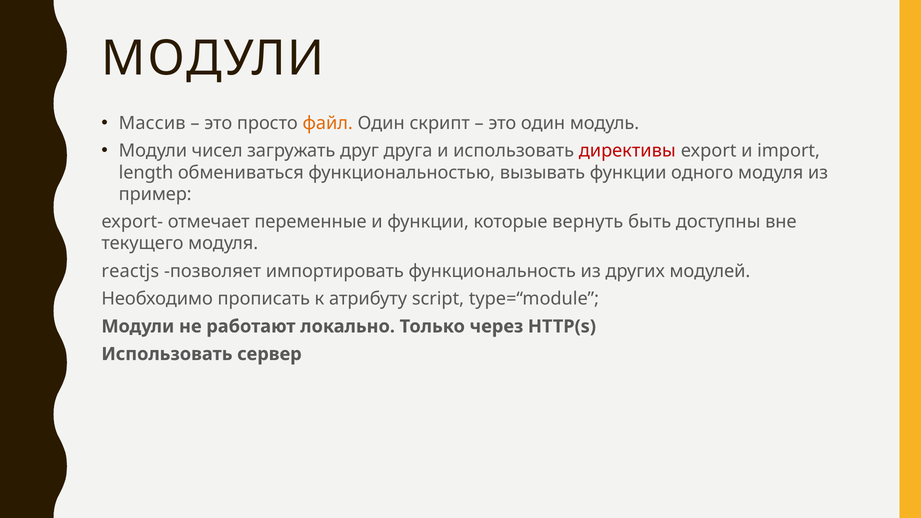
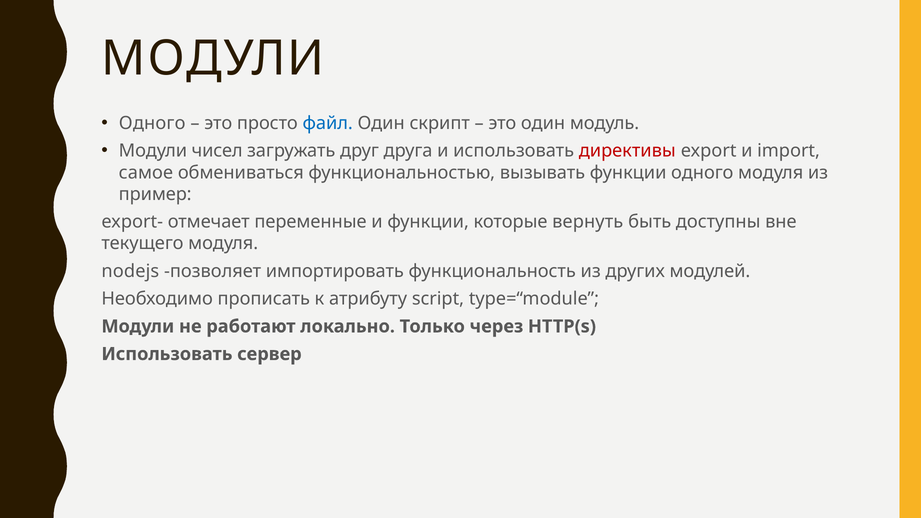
Массив: Массив -> Одного (152, 123)
файл colour: orange -> blue (328, 123)
length: length -> самое (146, 173)
reactjs: reactjs -> nodejs (130, 271)
